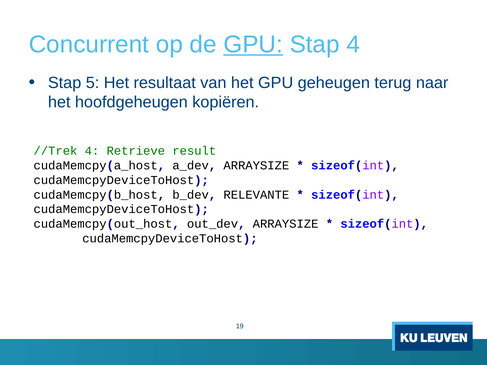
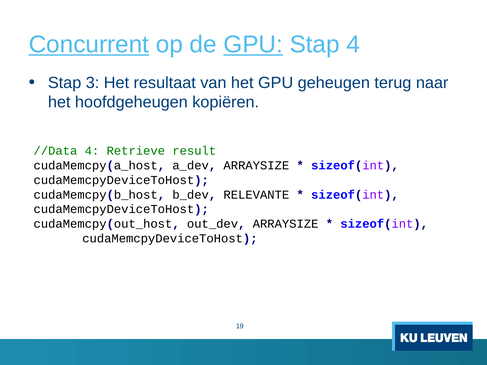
Concurrent underline: none -> present (89, 45)
5: 5 -> 3 (93, 83)
//Trek: //Trek -> //Data (55, 151)
